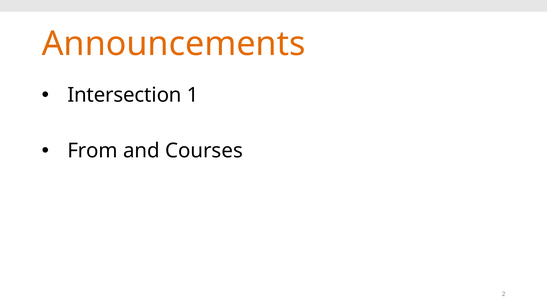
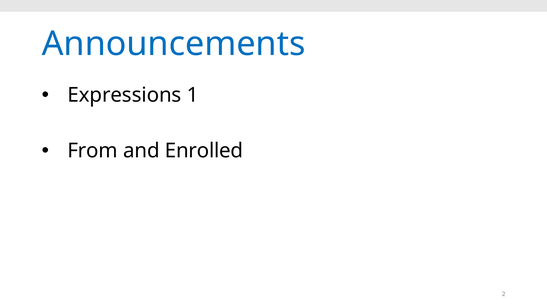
Announcements colour: orange -> blue (174, 44)
Intersection: Intersection -> Expressions (124, 95)
Courses: Courses -> Enrolled (204, 151)
